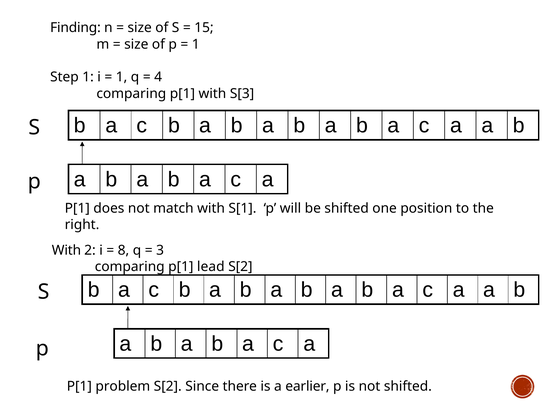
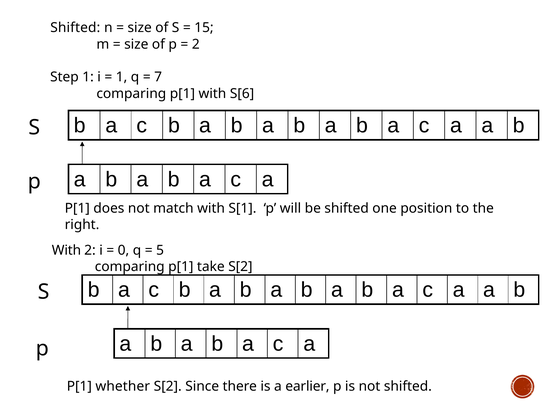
Finding: Finding -> Shifted (75, 28)
1: 1 -> 2 (196, 44)
4: 4 -> 7 (158, 77)
S[3: S[3 -> S[6 (242, 93)
8: 8 -> 0 (123, 250)
3: 3 -> 5 (160, 250)
lead: lead -> take (211, 267)
problem: problem -> whether (123, 386)
